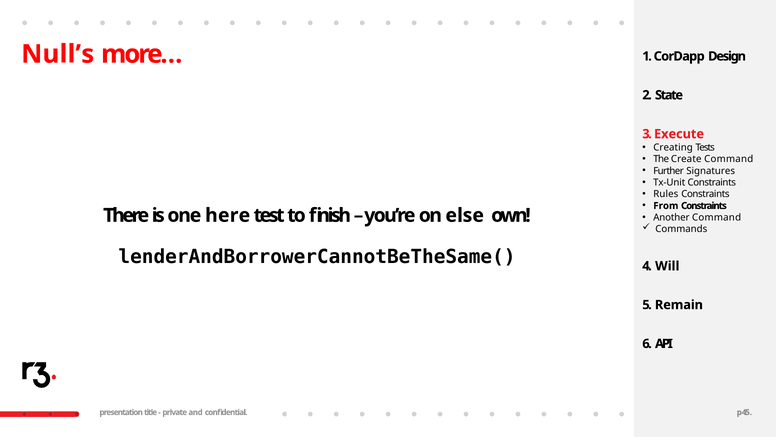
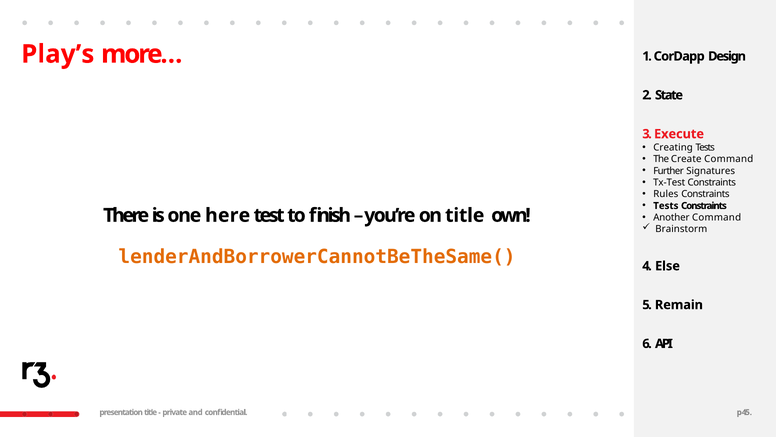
Null’s: Null’s -> Play’s (58, 54)
Tx-Unit: Tx-Unit -> Tx-Test (669, 182)
From: From -> Tests (666, 206)
on else: else -> title (465, 215)
Commands: Commands -> Brainstorm (681, 229)
lenderAndBorrowerCannotBeTheSame( colour: black -> orange (317, 257)
Will: Will -> Else (667, 266)
